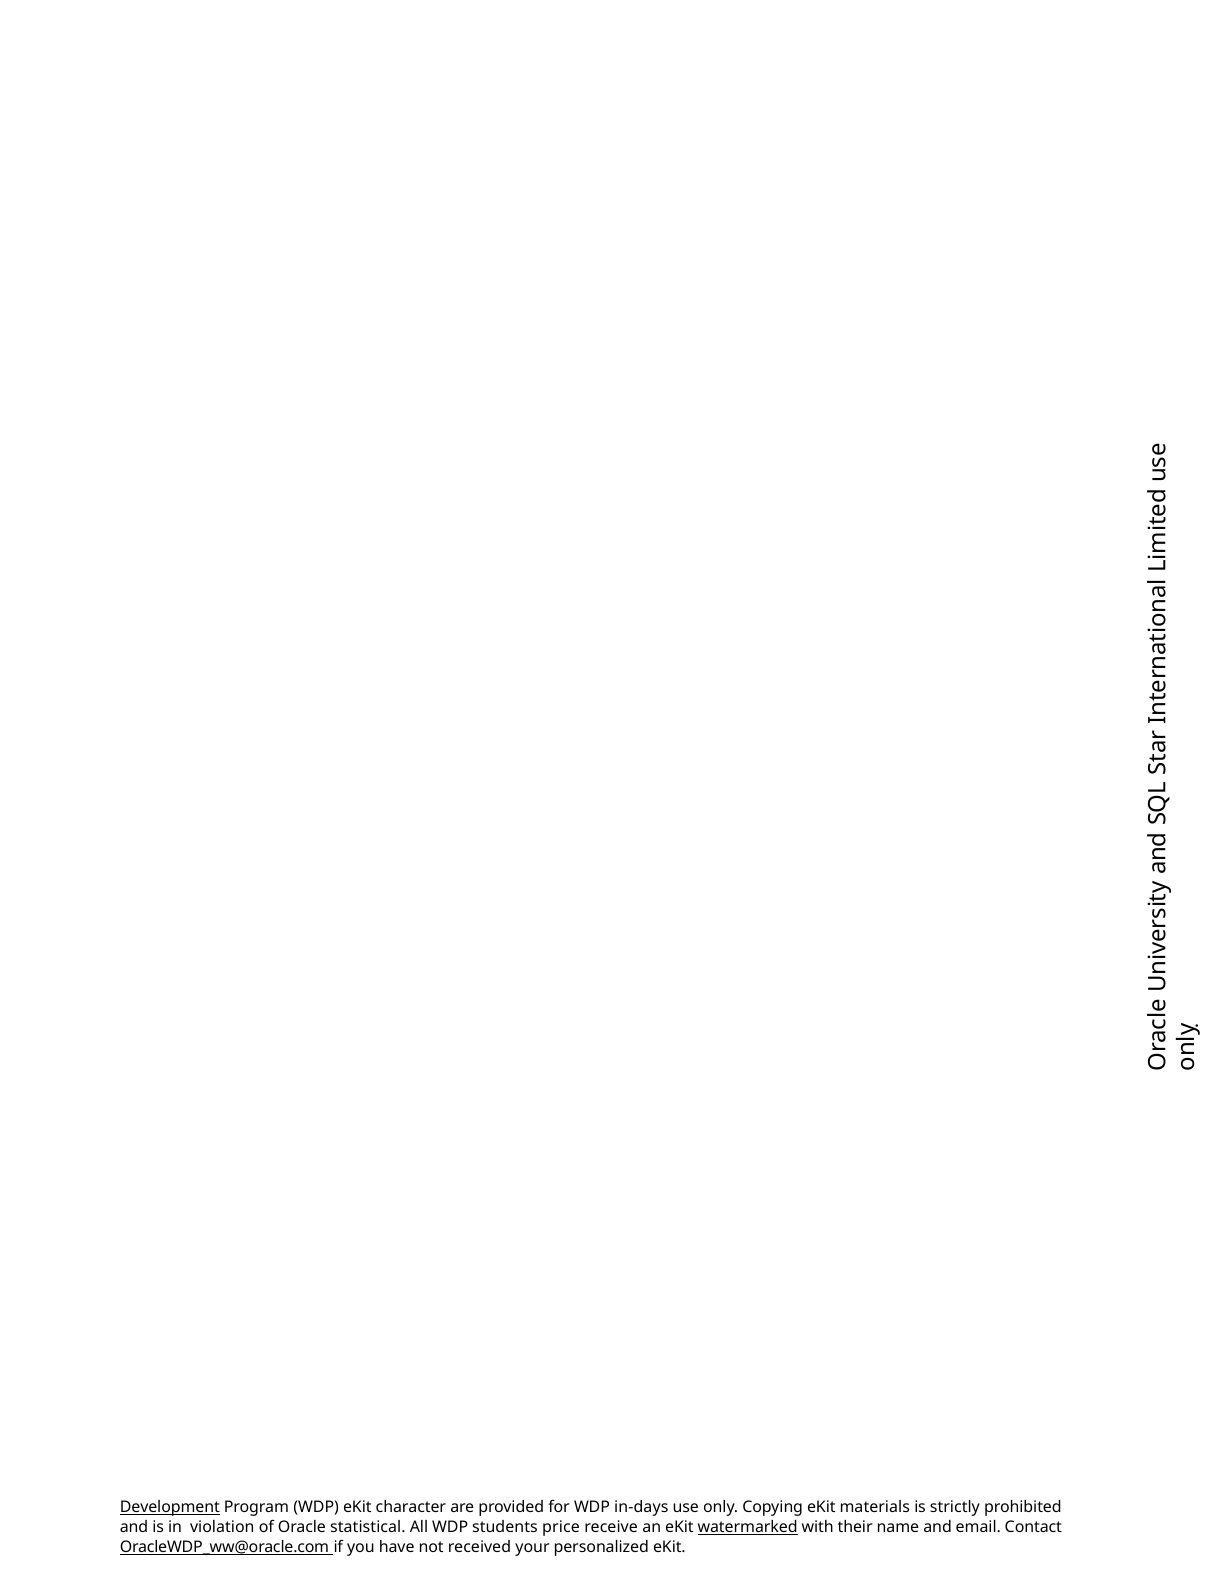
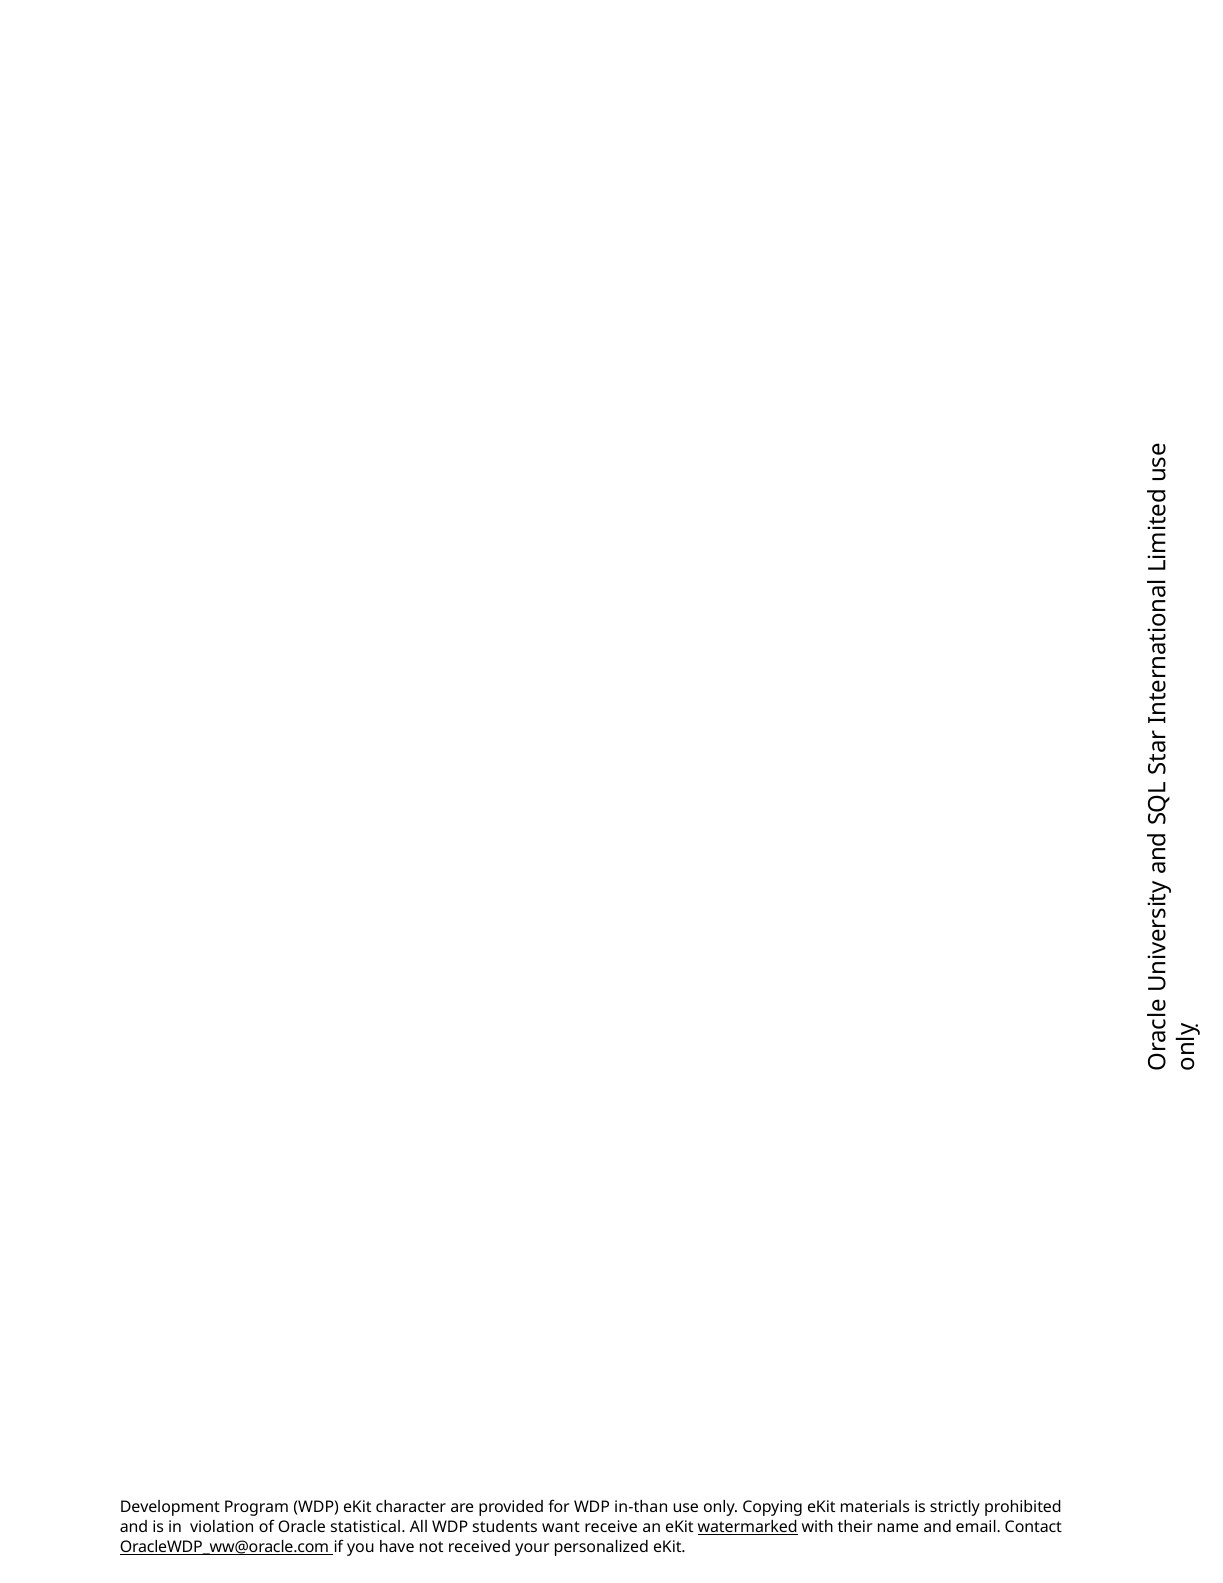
Development underline: present -> none (170, 1507)
in-days: in-days -> in-than (641, 1507)
price: price -> want (561, 1527)
